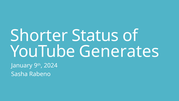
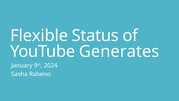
Shorter: Shorter -> Flexible (39, 36)
